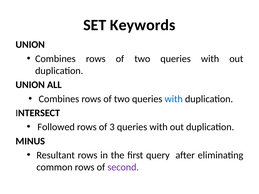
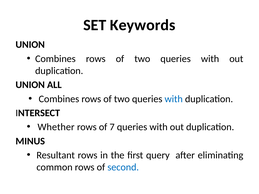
Followed: Followed -> Whether (56, 127)
3: 3 -> 7 (112, 127)
second colour: purple -> blue (123, 167)
